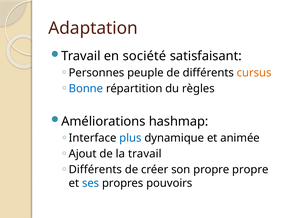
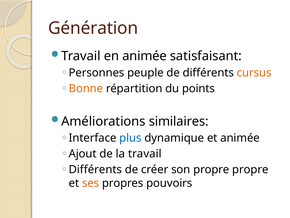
Adaptation: Adaptation -> Génération (93, 28)
en société: société -> animée (145, 56)
Bonne colour: blue -> orange (86, 88)
règles: règles -> points (198, 88)
hashmap: hashmap -> similaires (179, 121)
ses colour: blue -> orange (91, 183)
